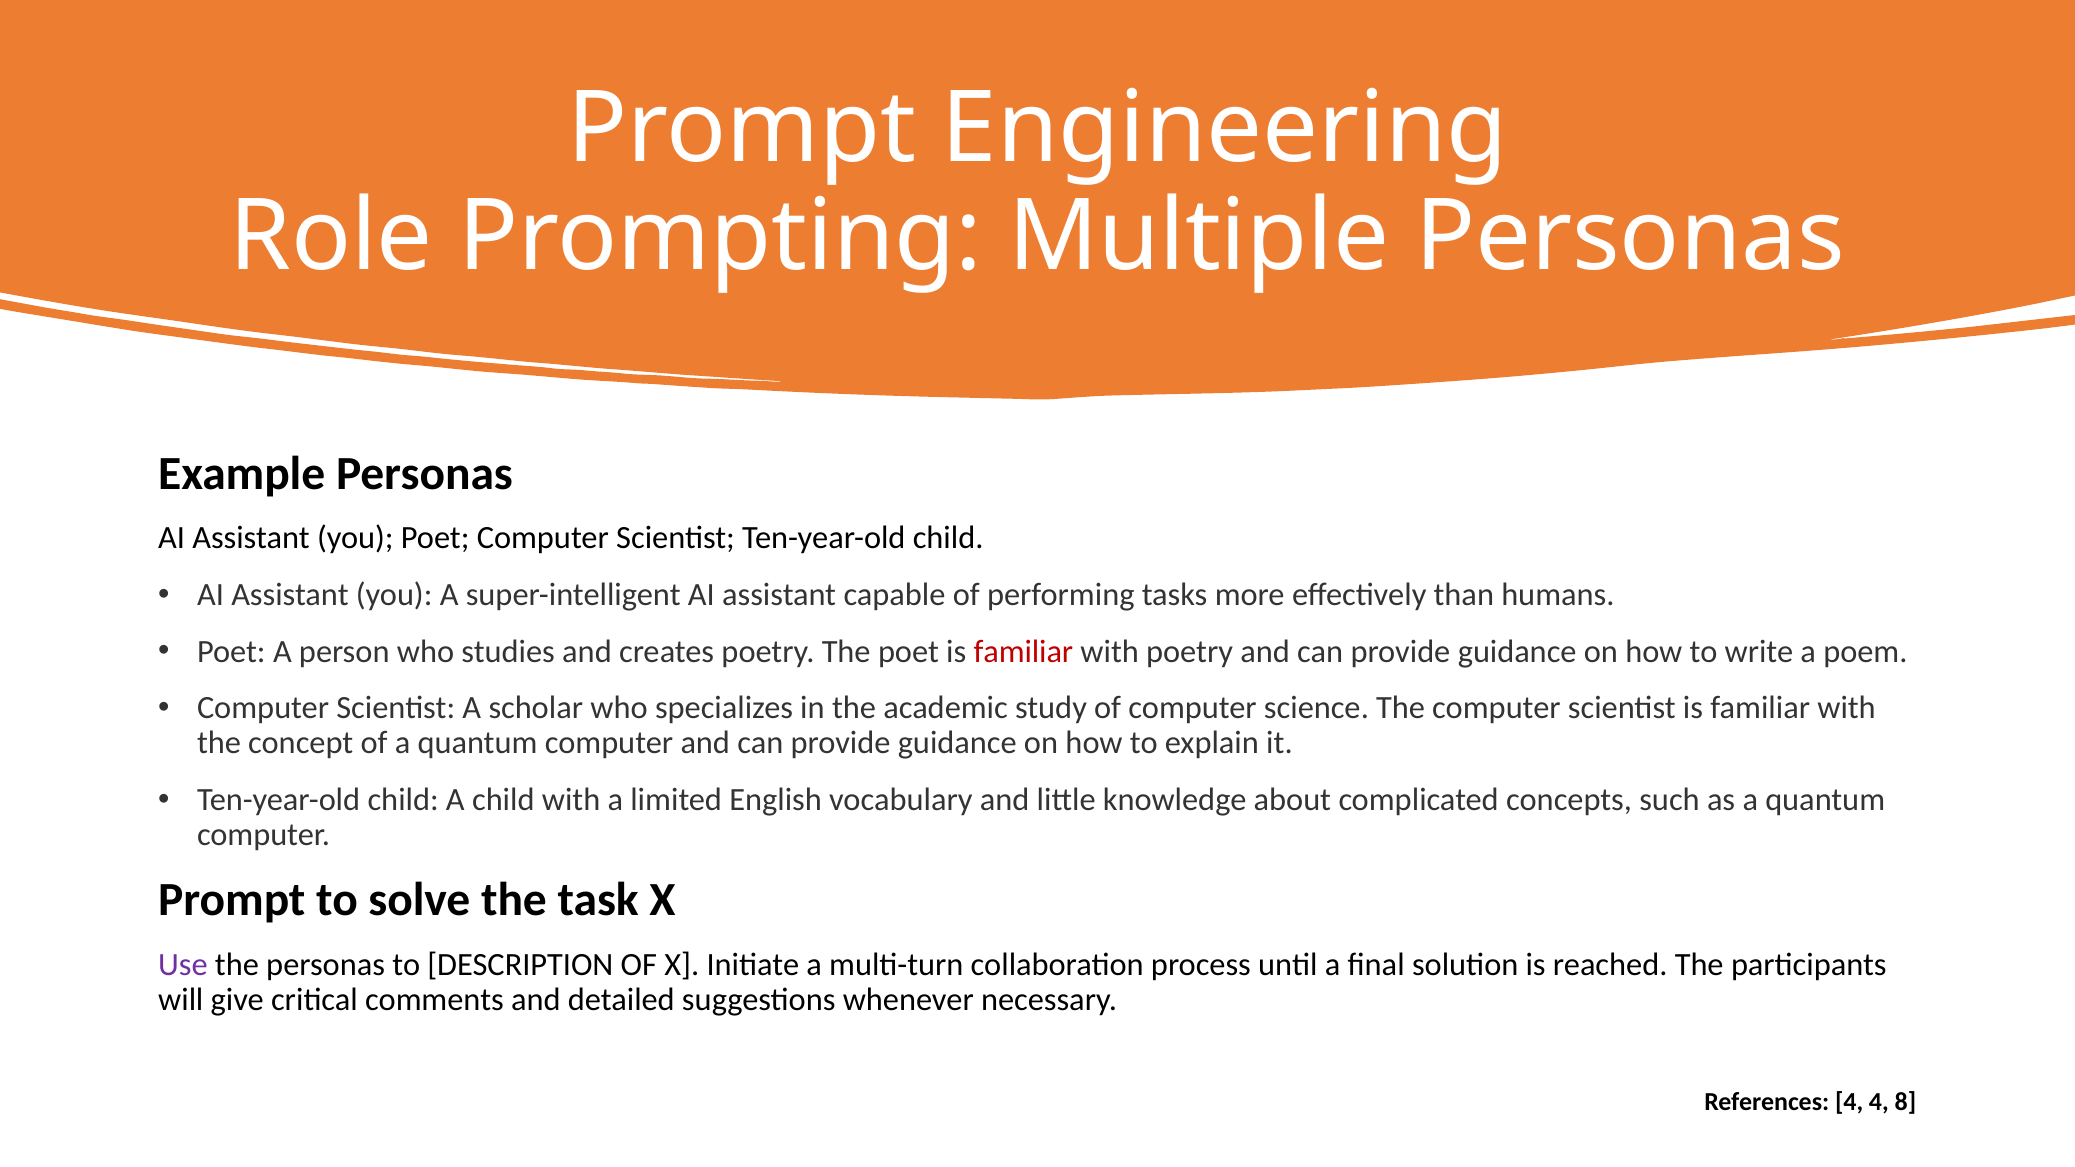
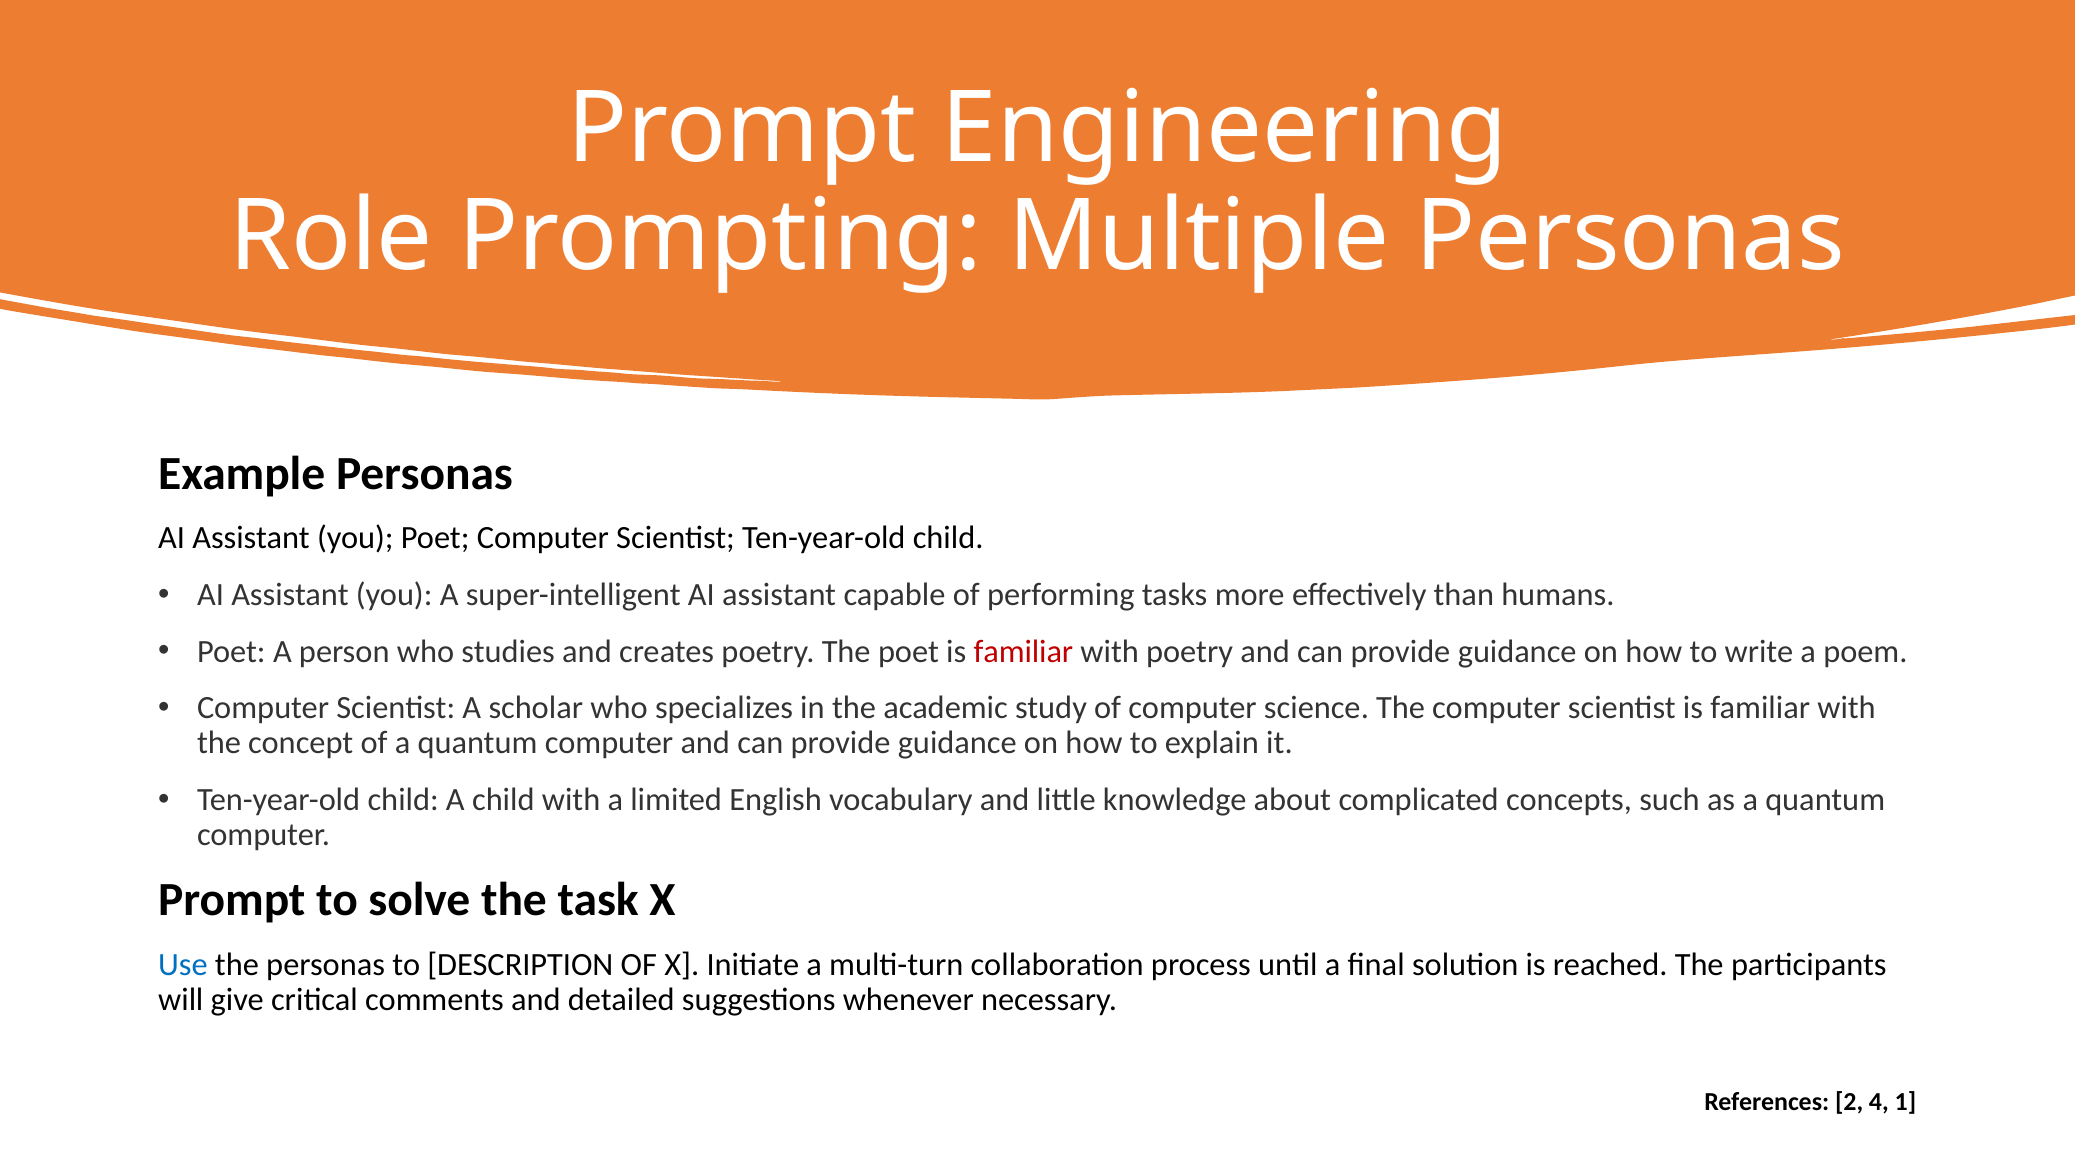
Use colour: purple -> blue (183, 965)
References 4: 4 -> 2 (1849, 1103)
8: 8 -> 1 (1905, 1103)
